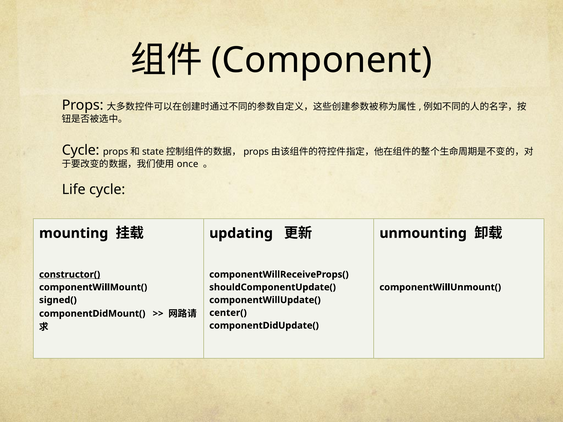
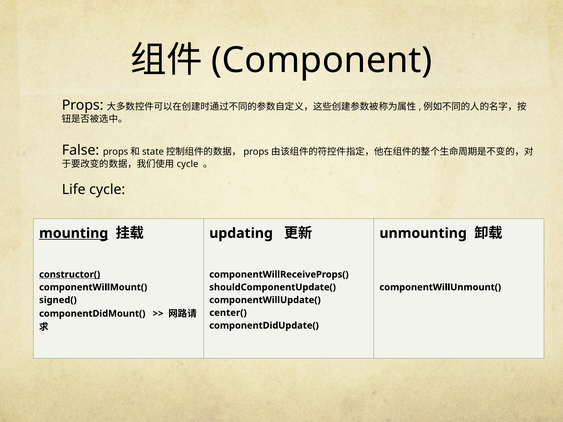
Cycle: Cycle -> False (81, 150)
once: once -> cycle (188, 164)
mounting underline: none -> present (74, 233)
